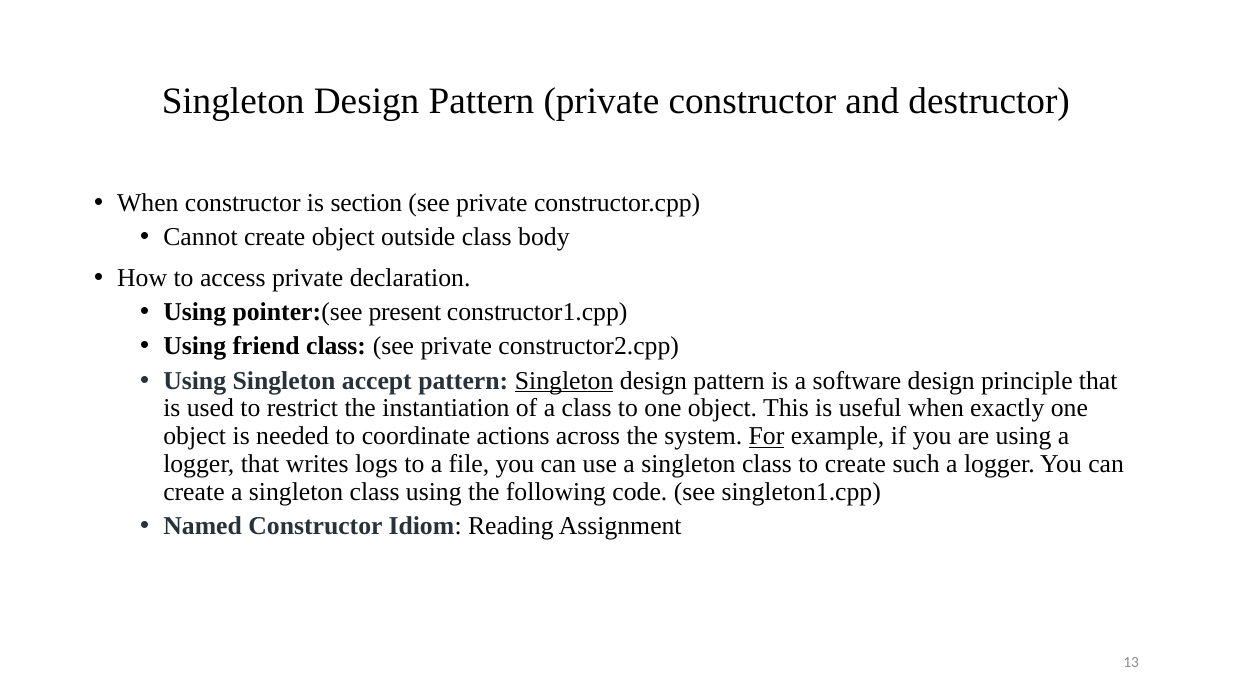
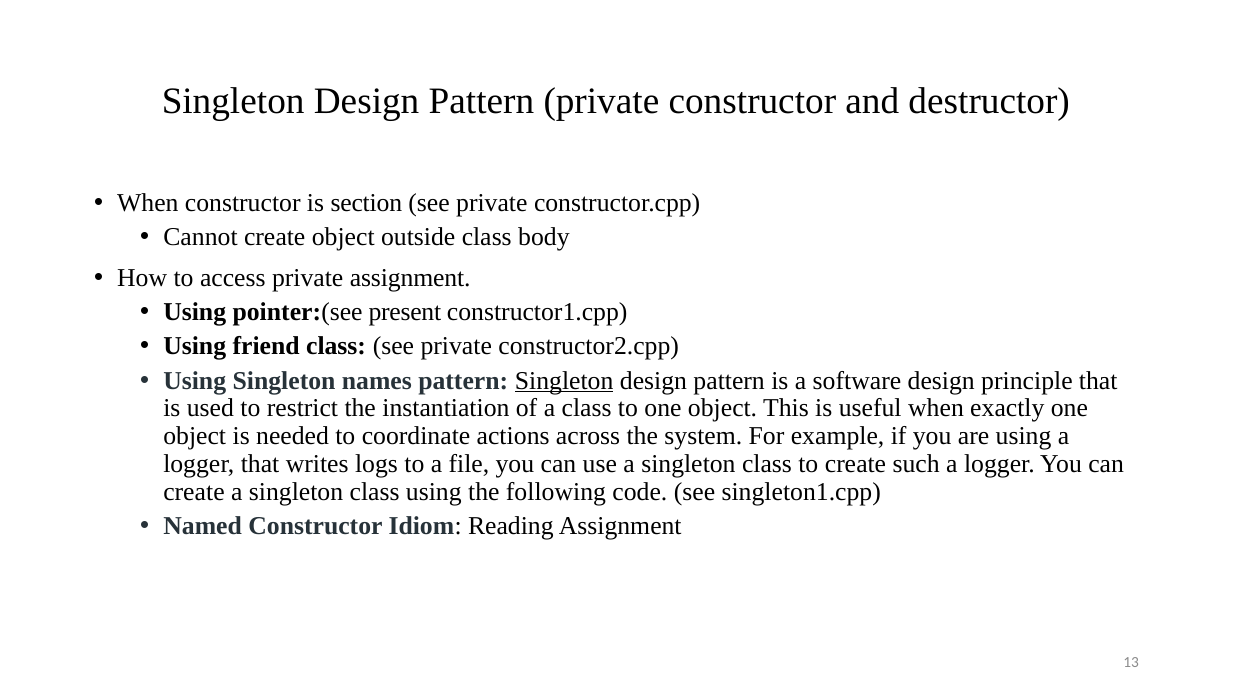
private declaration: declaration -> assignment (410, 278)
accept: accept -> names (377, 380)
For underline: present -> none (767, 436)
